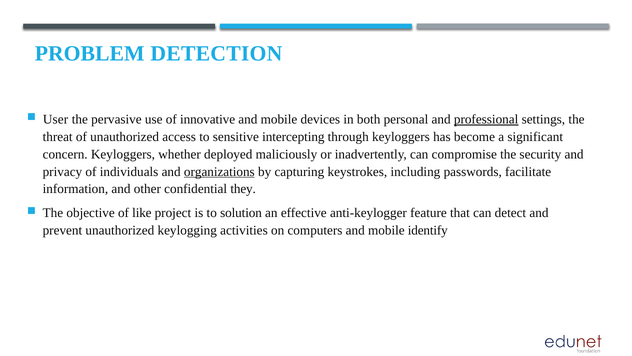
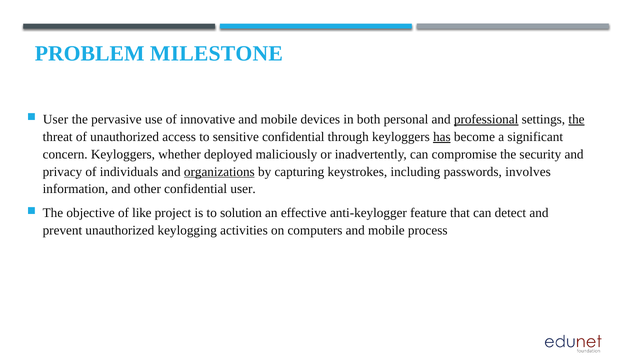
DETECTION: DETECTION -> MILESTONE (216, 53)
the underline: none -> present (577, 119)
sensitive intercepting: intercepting -> confidential (293, 137)
has underline: none -> present (442, 137)
facilitate: facilitate -> involves (528, 171)
confidential they: they -> user (243, 189)
identify: identify -> process (428, 230)
